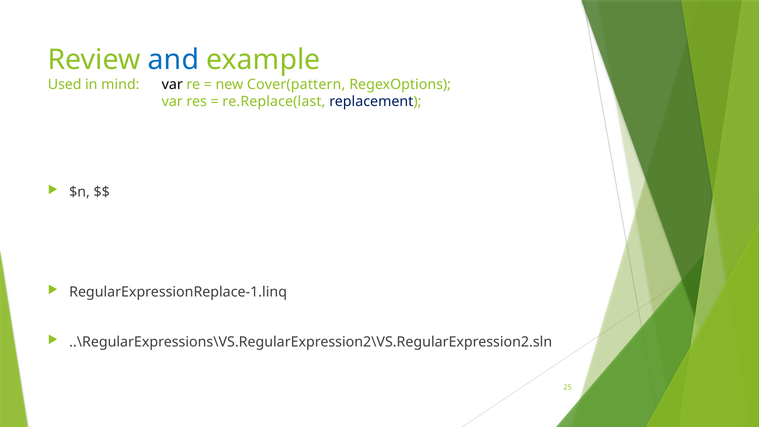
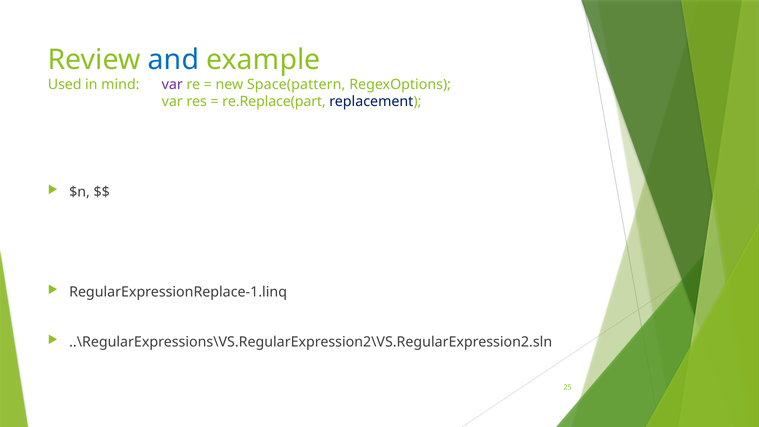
var colour: black -> purple (172, 84)
Cover(pattern: Cover(pattern -> Space(pattern (296, 84)
re.Replace(last: re.Replace(last -> re.Replace(part (274, 102)
